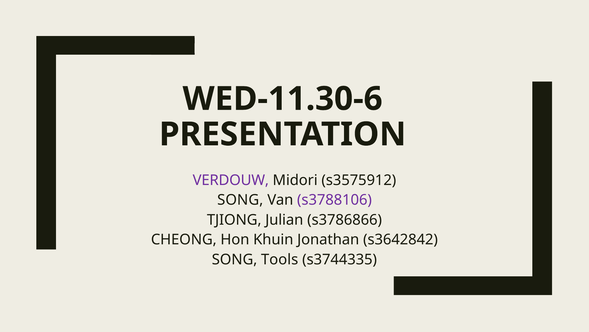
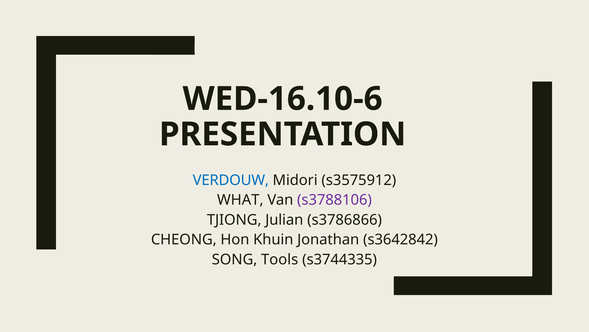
WED-11.30-6: WED-11.30-6 -> WED-16.10-6 (283, 99)
VERDOUW colour: purple -> blue (231, 180)
SONG: SONG -> WHAT (240, 200)
